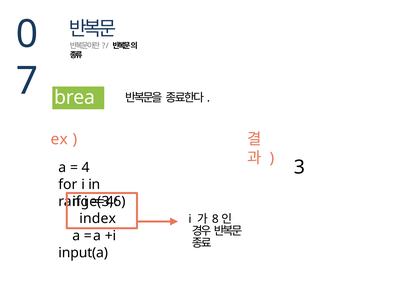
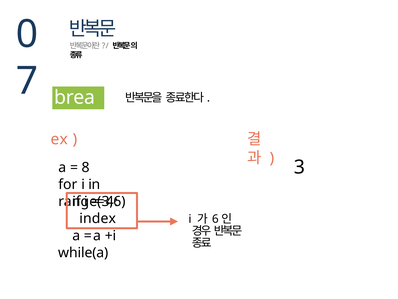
4: 4 -> 8 (86, 167)
8: 8 -> 6 (215, 219)
input(a: input(a -> while(a (83, 252)
